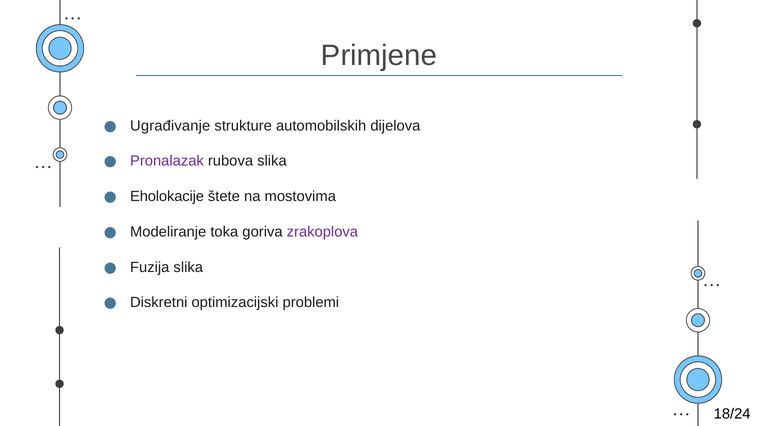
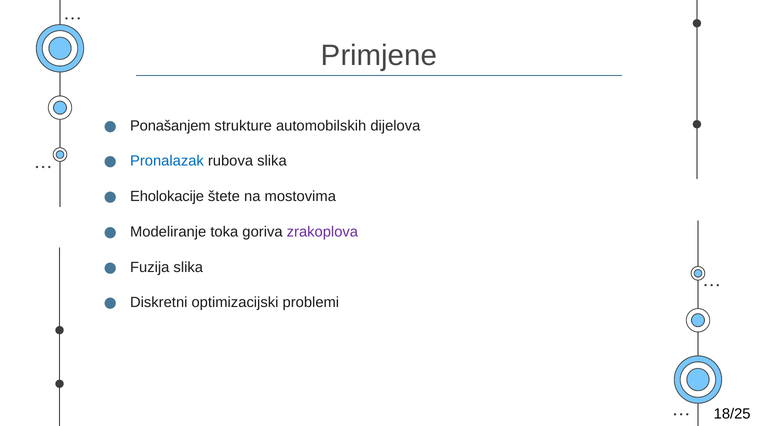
Ugrađivanje: Ugrađivanje -> Ponašanjem (170, 126)
Pronalazak colour: purple -> blue (167, 161)
18/24: 18/24 -> 18/25 (732, 414)
